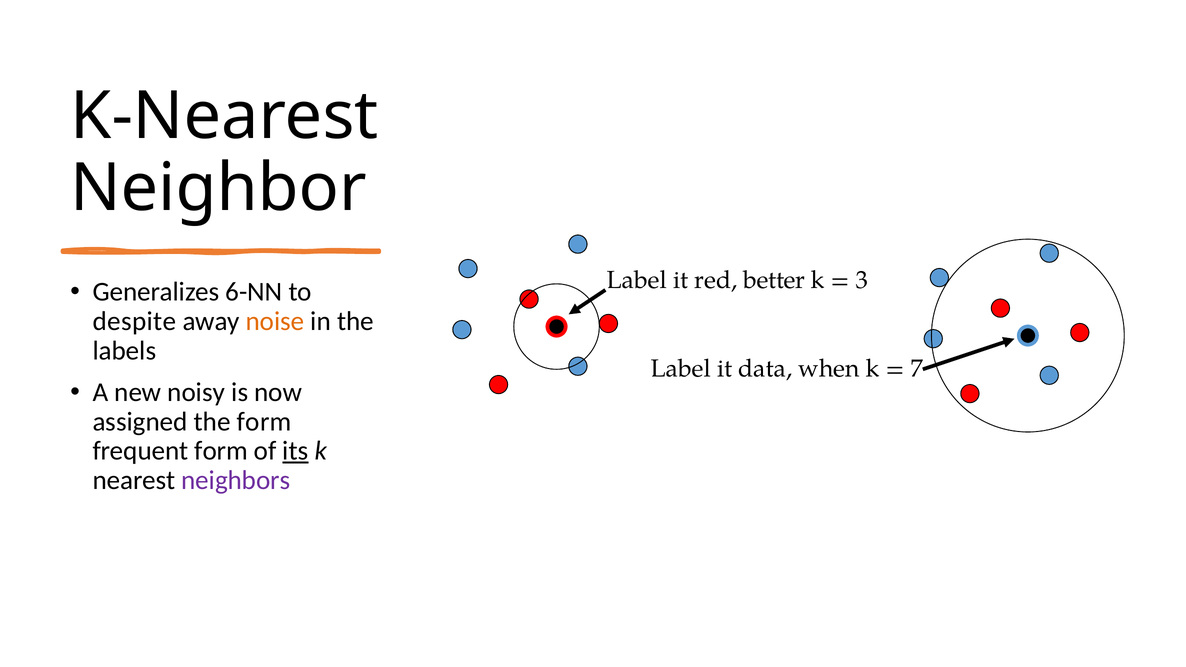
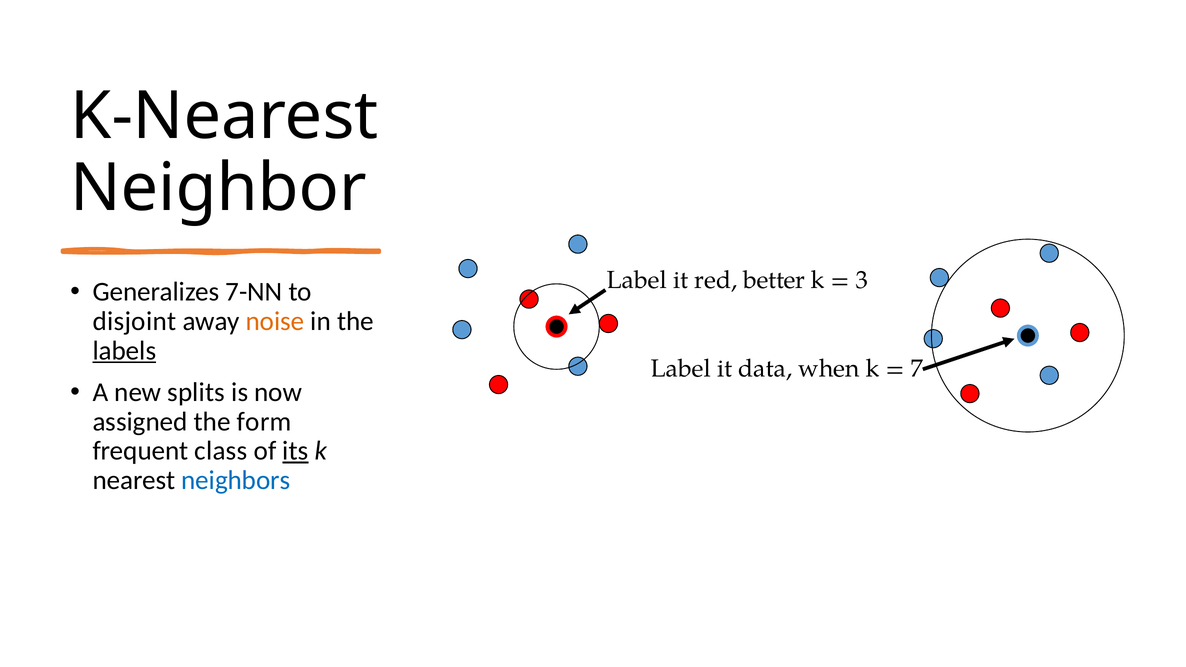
6-NN: 6-NN -> 7-NN (254, 292)
despite: despite -> disjoint (134, 321)
labels underline: none -> present (124, 351)
noisy: noisy -> splits (196, 392)
frequent form: form -> class (221, 451)
neighbors colour: purple -> blue (236, 480)
